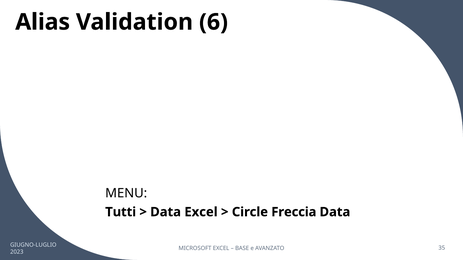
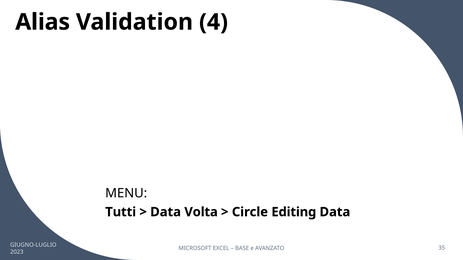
6: 6 -> 4 (214, 22)
Data Excel: Excel -> Volta (201, 212)
Freccia: Freccia -> Editing (294, 212)
